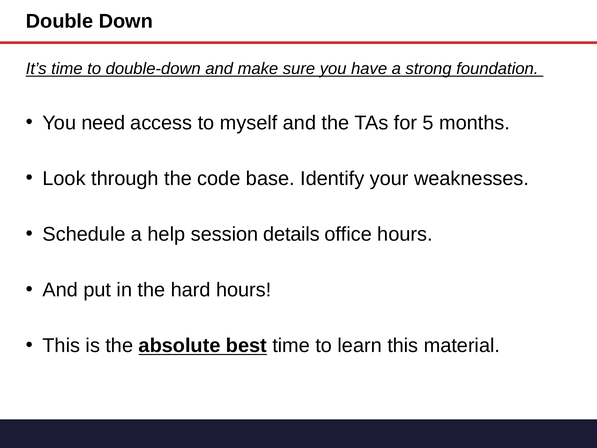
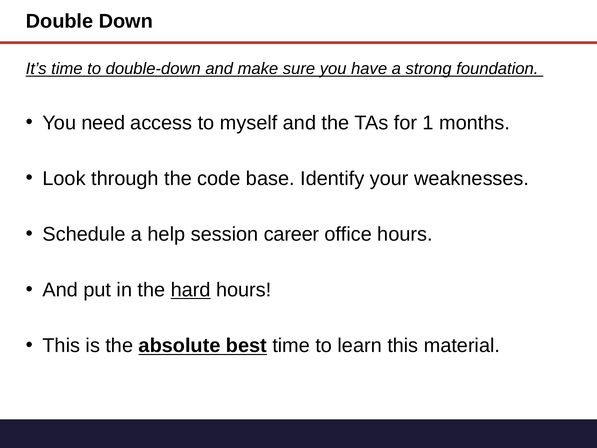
5: 5 -> 1 (428, 123)
details: details -> career (291, 234)
hard underline: none -> present (191, 290)
